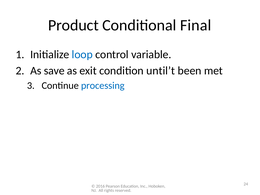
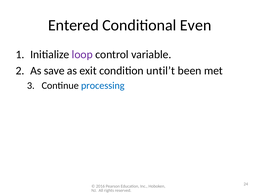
Product: Product -> Entered (73, 25)
Final: Final -> Even (196, 25)
loop colour: blue -> purple (82, 55)
